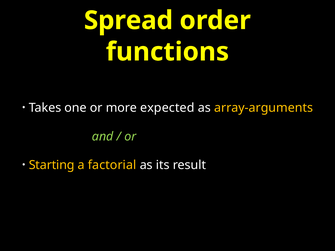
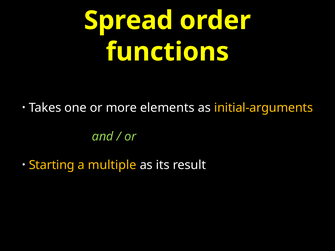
expected: expected -> elements (167, 108)
array-arguments: array-arguments -> initial-arguments (264, 108)
factorial: factorial -> multiple (112, 165)
